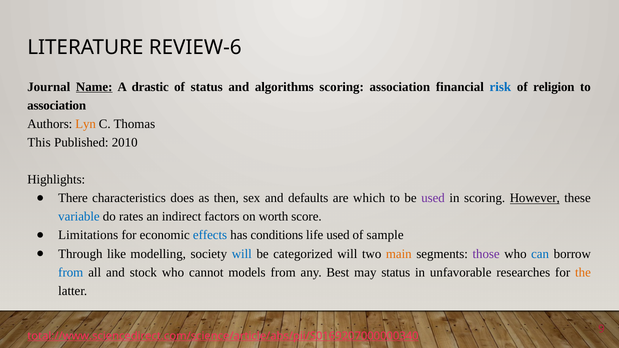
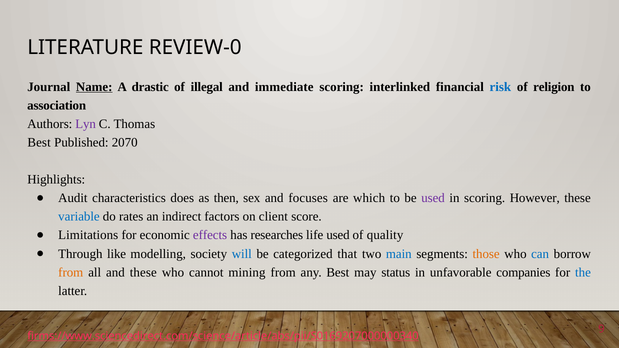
REVIEW-6: REVIEW-6 -> REVIEW-0 (195, 47)
of status: status -> illegal (207, 87)
algorithms: algorithms -> immediate (284, 87)
scoring association: association -> interlinked (400, 87)
Lyn colour: orange -> purple (86, 124)
This: This -> Best (39, 143)
2010: 2010 -> 2070 (125, 143)
There: There -> Audit (73, 198)
defaults: defaults -> focuses (308, 198)
However underline: present -> none (535, 198)
worth: worth -> client (273, 217)
effects colour: blue -> purple (210, 235)
conditions: conditions -> researches (277, 235)
sample: sample -> quality (385, 235)
categorized will: will -> that (347, 254)
main colour: orange -> blue (399, 254)
those colour: purple -> orange (486, 254)
from colour: blue -> orange (71, 273)
and stock: stock -> these (143, 273)
models: models -> mining (247, 273)
researches: researches -> companies (523, 273)
the colour: orange -> blue (583, 273)
total://www.sciencedirect.com/science/article/abs/pii/S0169207000000340: total://www.sciencedirect.com/science/article/abs/pii/S0169207000000340 -> firms://www.sciencedirect.com/science/article/abs/pii/S0169207000000340 (223, 336)
